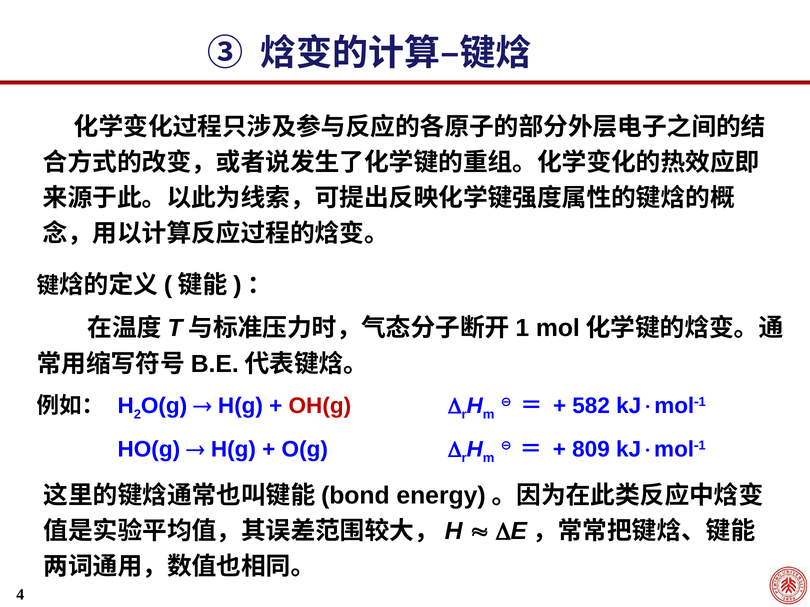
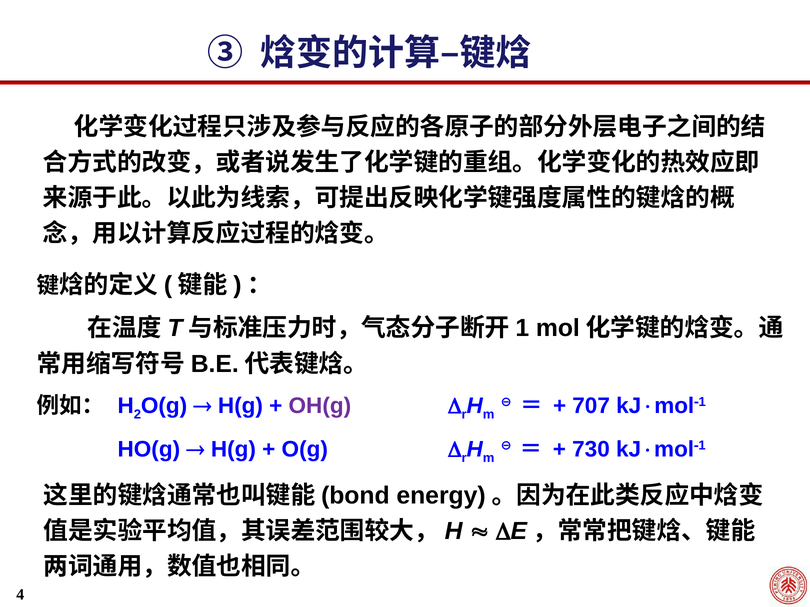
582: 582 -> 707 (591, 406)
OH(g colour: red -> purple (320, 406)
809: 809 -> 730 (591, 450)
